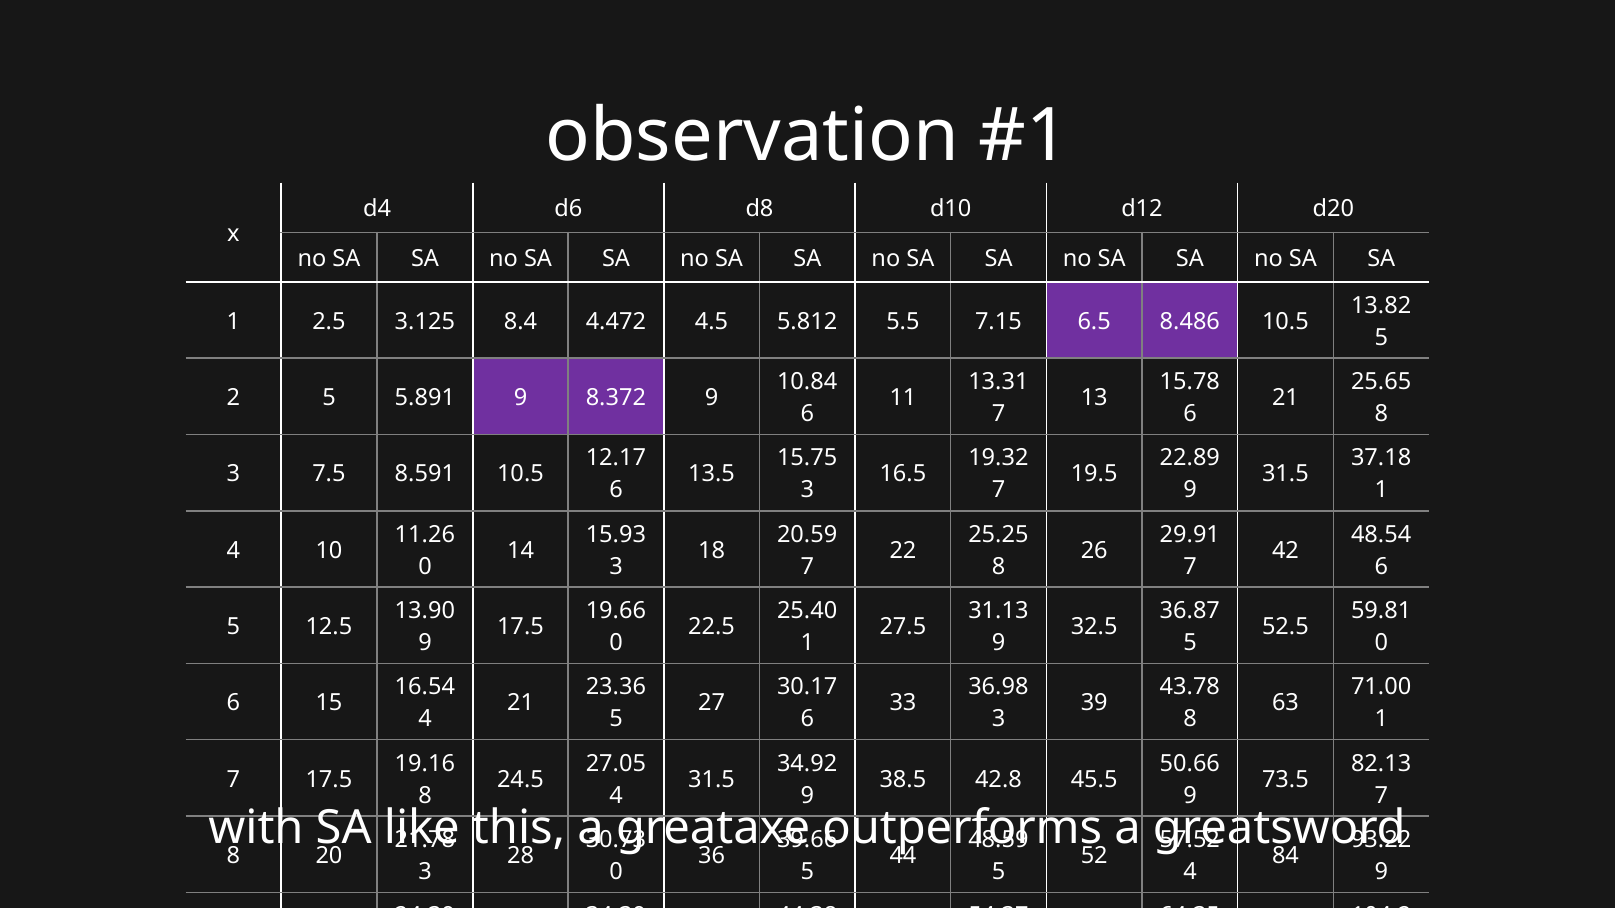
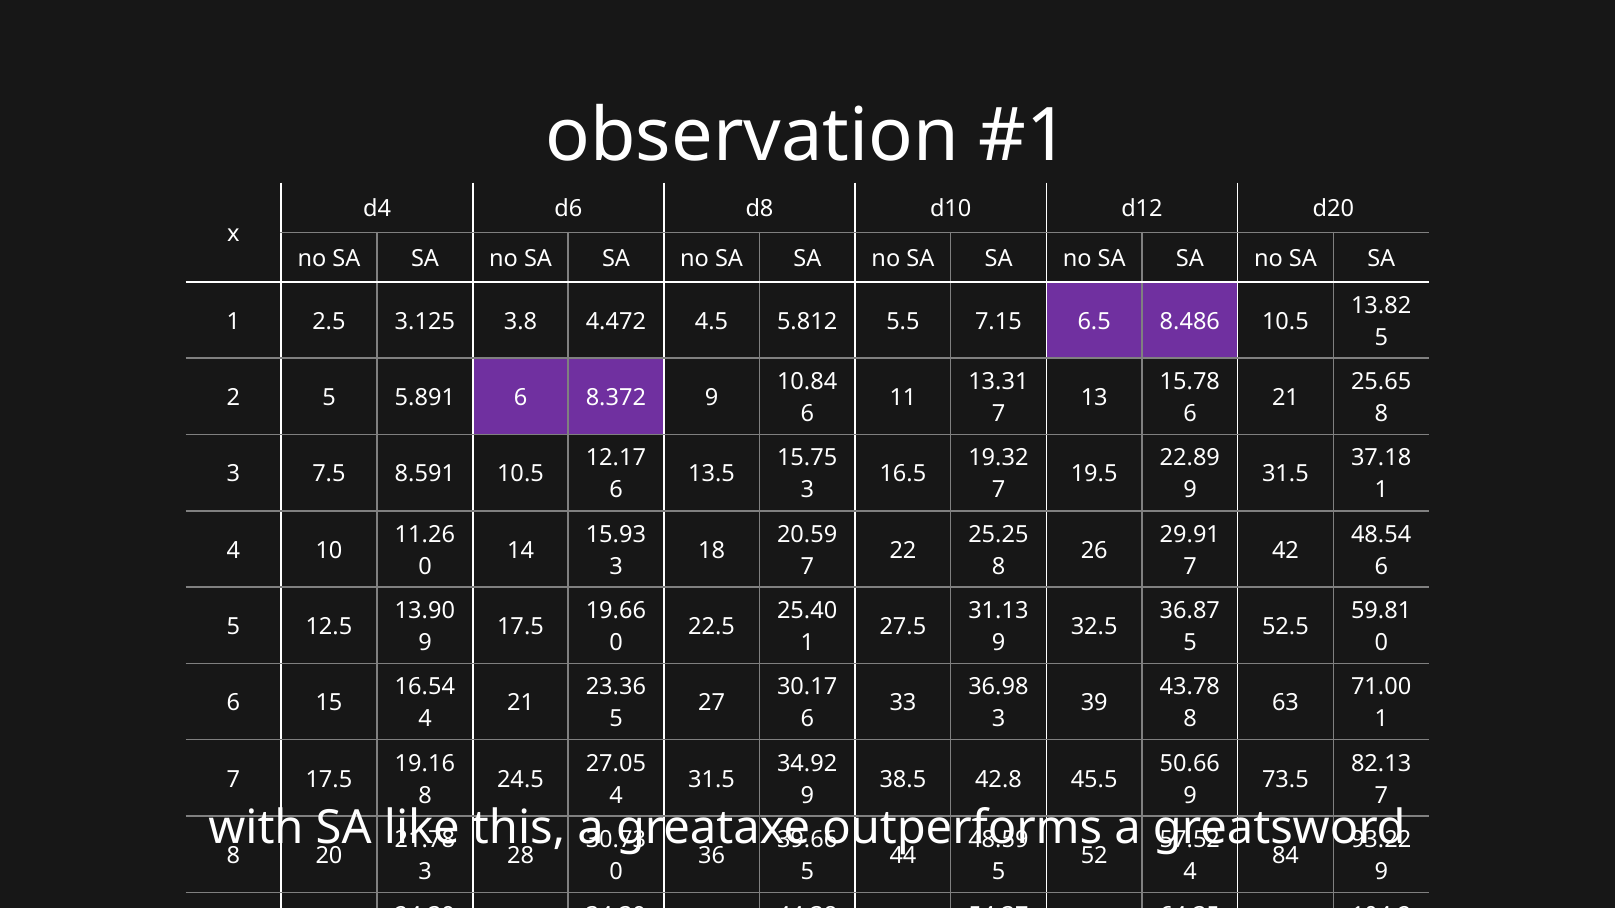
8.4: 8.4 -> 3.8 (521, 322)
5.891 9: 9 -> 6 (521, 398)
